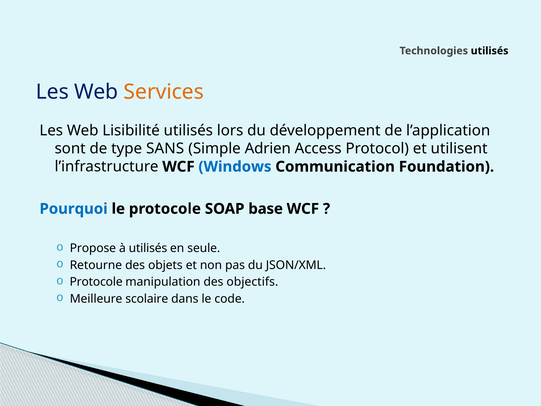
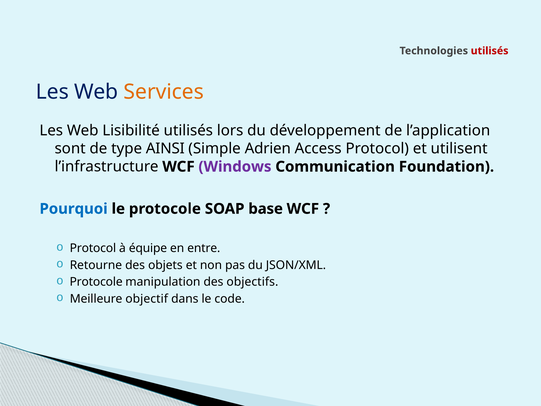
utilisés colour: black -> red (490, 51)
SANS: SANS -> AINSI (165, 148)
Windows colour: blue -> purple (235, 167)
Propose: Propose -> Protocol (93, 248)
à utilisés: utilisés -> équipe (148, 248)
seule: seule -> entre (204, 248)
scolaire: scolaire -> objectif (147, 299)
